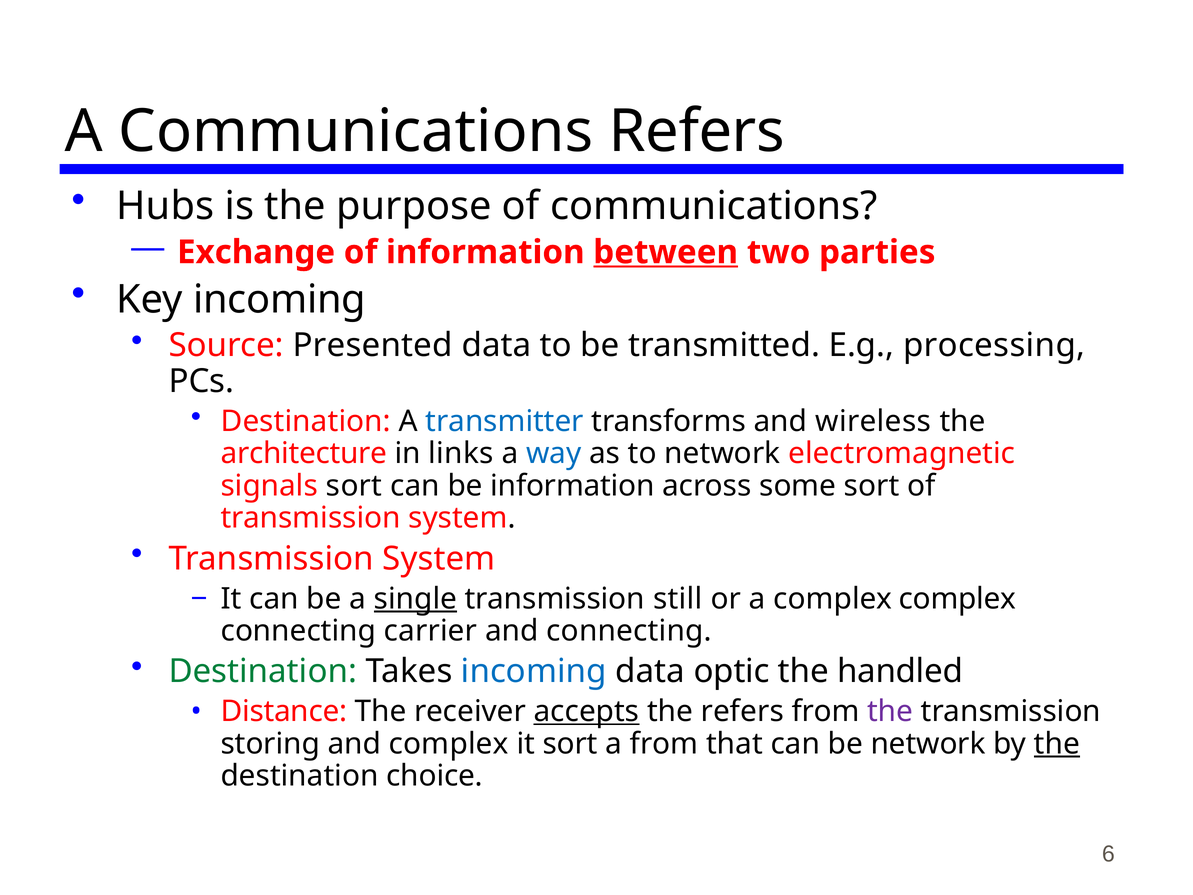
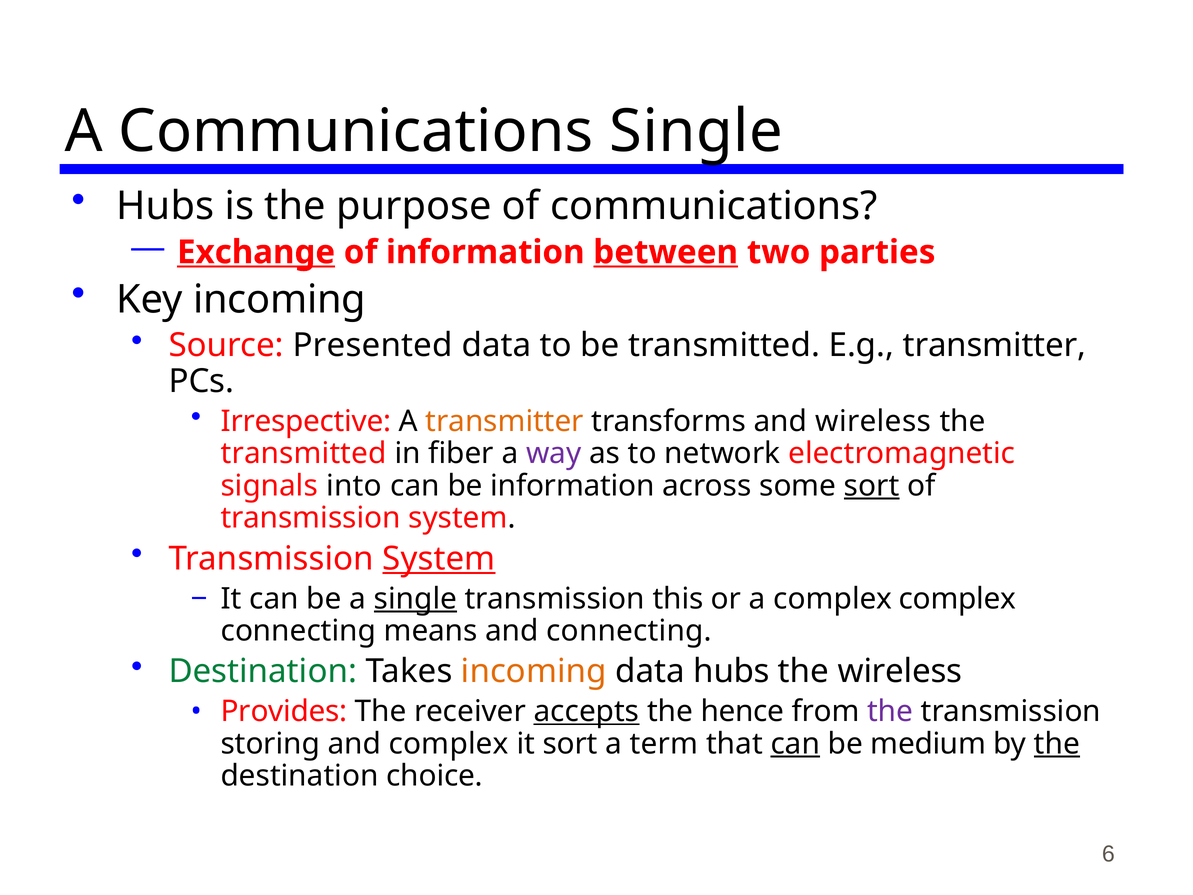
Communications Refers: Refers -> Single (696, 131)
Exchange underline: none -> present (256, 252)
E.g processing: processing -> transmitter (994, 345)
Destination: Destination -> Irrespective (306, 421)
transmitter colour: blue -> orange (505, 421)
architecture: architecture -> transmitted (304, 453)
links: links -> fiber (461, 453)
way colour: blue -> purple (554, 453)
signals sort: sort -> into (354, 486)
sort underline: none -> present (872, 486)
System underline: none -> present (439, 559)
still: still -> this (678, 598)
carrier: carrier -> means (431, 631)
incoming colour: blue -> orange (534, 671)
data optic: optic -> hubs (732, 671)
the handled: handled -> wireless (900, 671)
Distance: Distance -> Provides (284, 711)
the refers: refers -> hence (742, 711)
a from: from -> term (664, 744)
can underline: none -> present (795, 744)
be network: network -> medium (928, 744)
